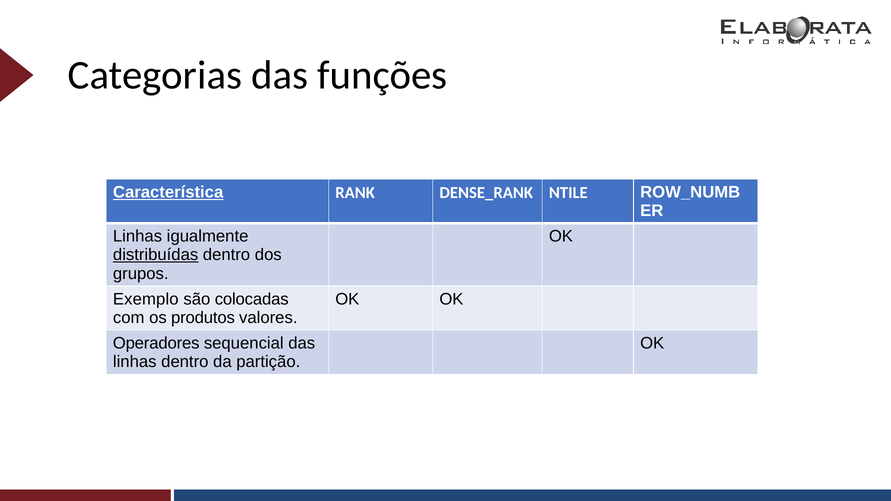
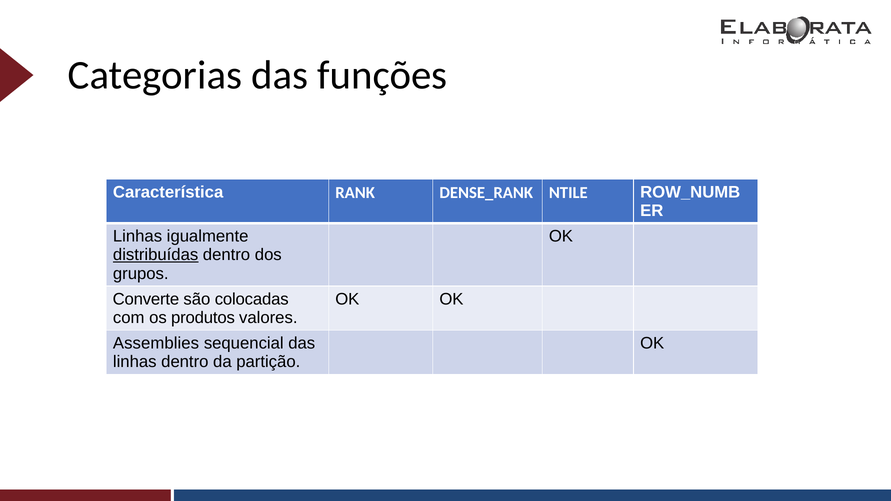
Característica underline: present -> none (168, 192)
Exemplo: Exemplo -> Converte (146, 299)
Operadores: Operadores -> Assemblies (156, 343)
